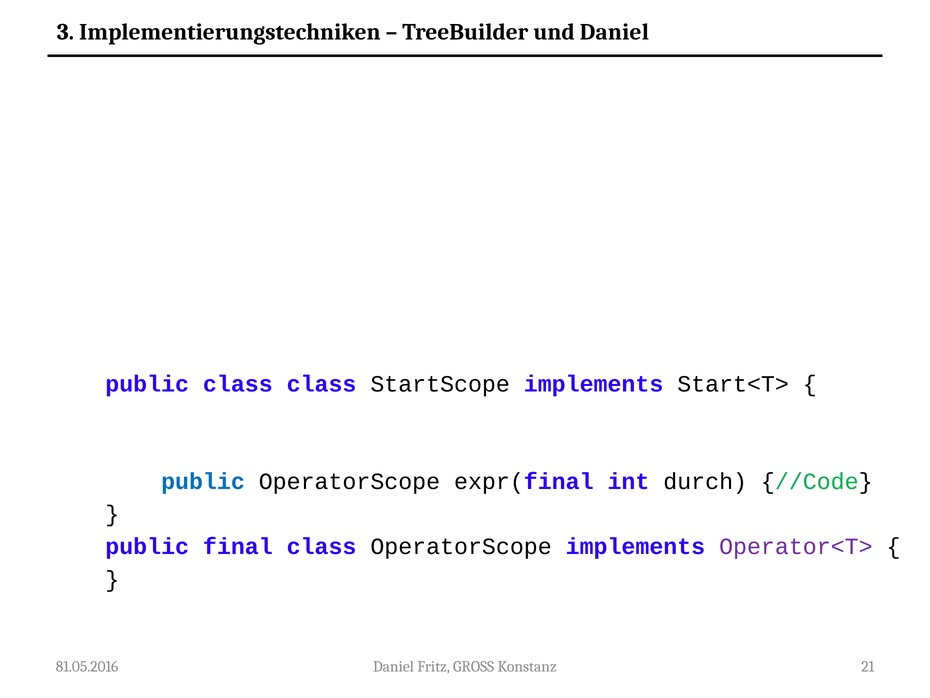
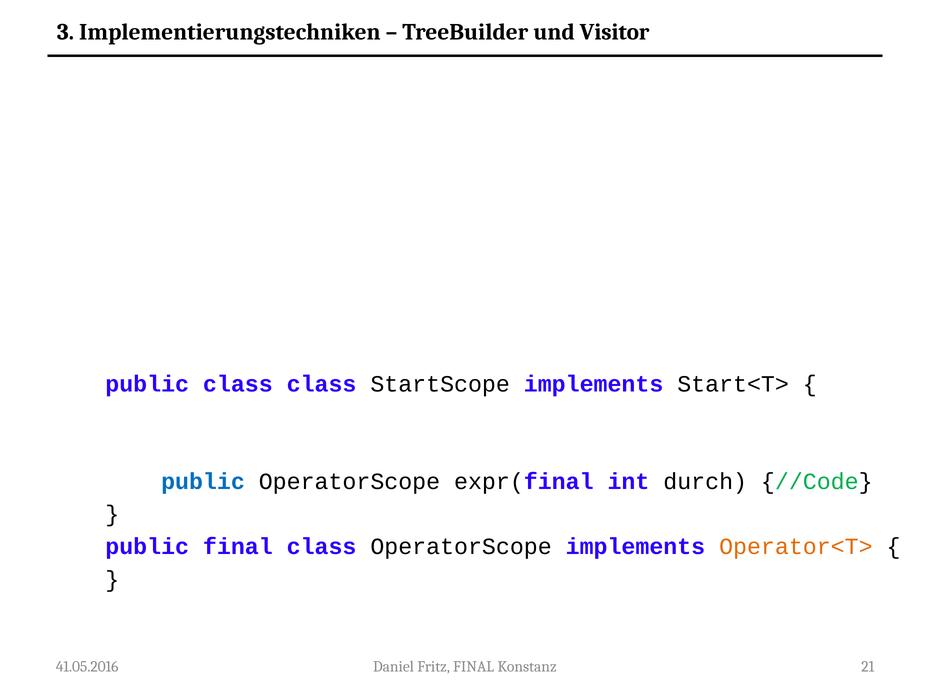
und Daniel: Daniel -> Visitor (615, 32)
Operator<T> colour: purple -> orange (796, 546)
81.05.2016: 81.05.2016 -> 41.05.2016 (87, 666)
Fritz GROSS: GROSS -> FINAL (474, 666)
